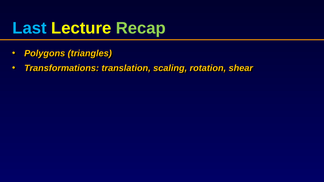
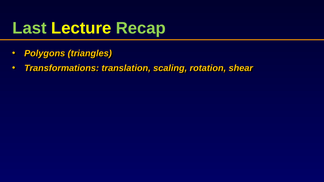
Last colour: light blue -> light green (30, 28)
